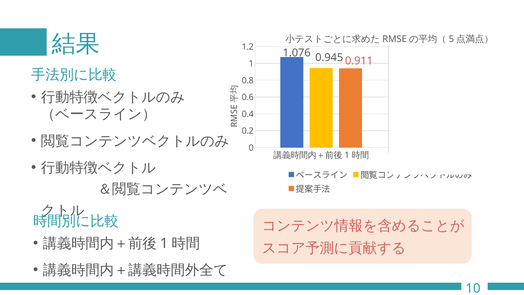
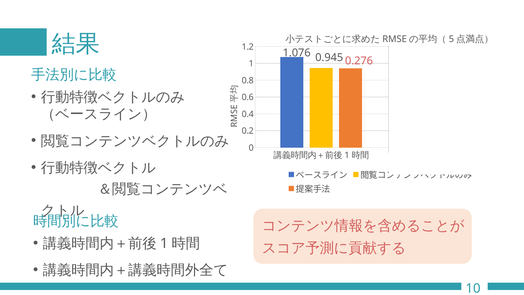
0.911: 0.911 -> 0.276 (359, 61)
